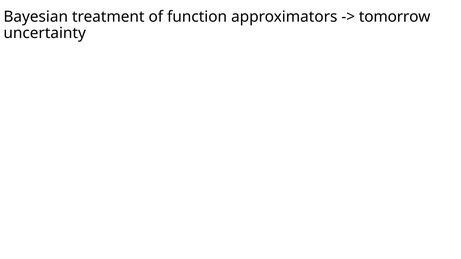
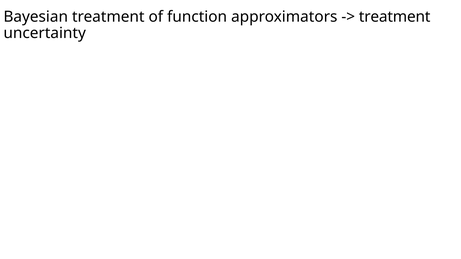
tomorrow: tomorrow -> treatment (395, 17)
